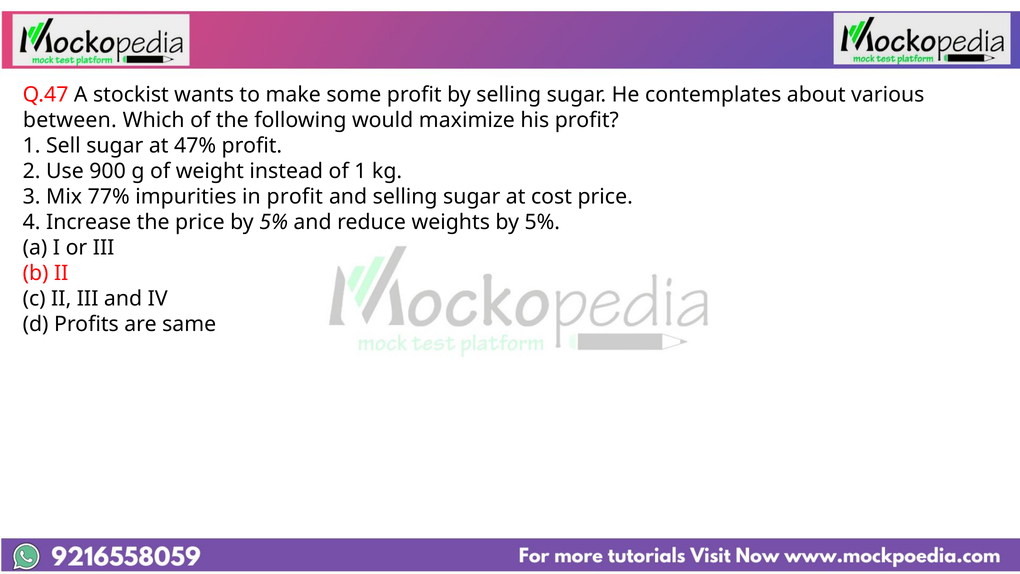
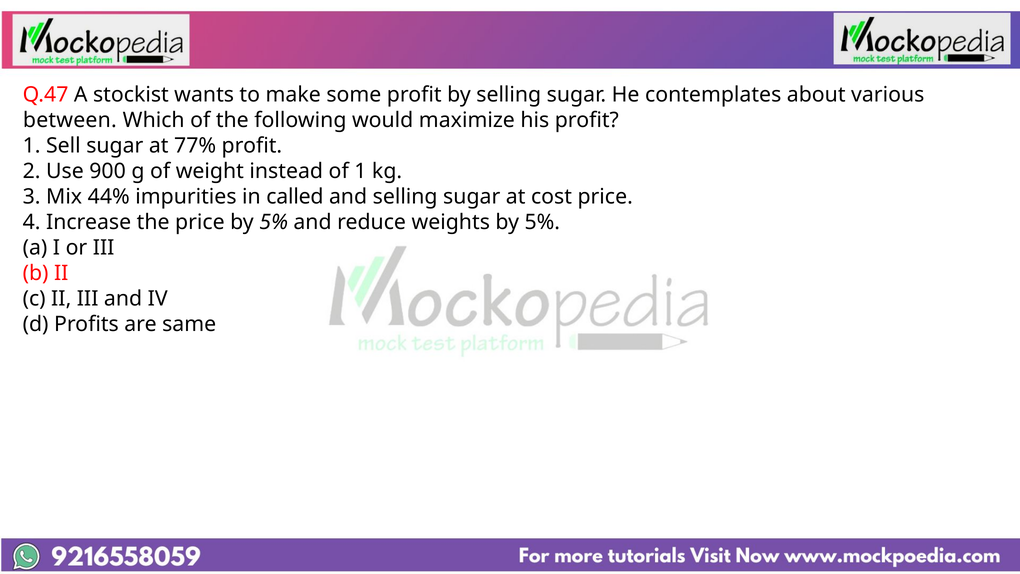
47%: 47% -> 77% (195, 146)
77%: 77% -> 44% (109, 197)
in profit: profit -> called (295, 197)
